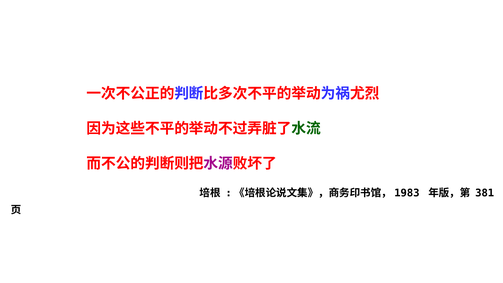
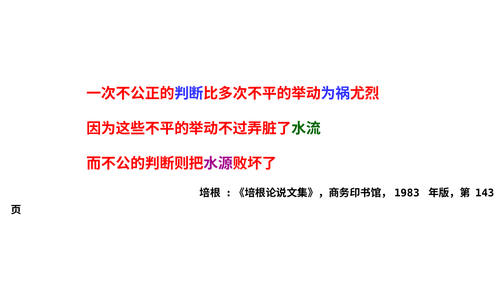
381: 381 -> 143 (485, 193)
